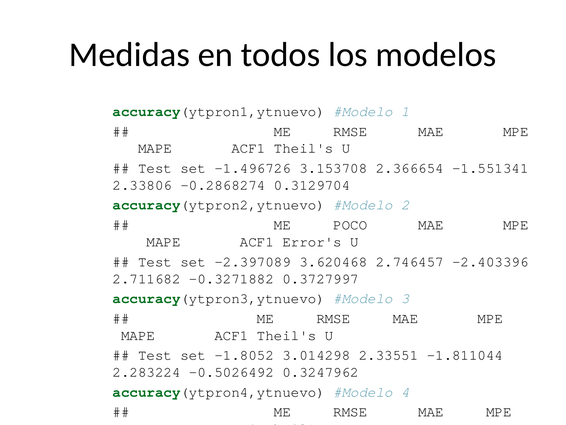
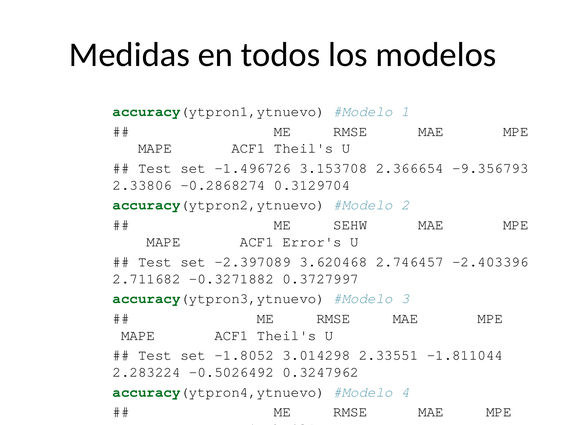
-1.551341: -1.551341 -> -9.356793 (490, 168)
ME POCO: POCO -> SEHW (350, 225)
